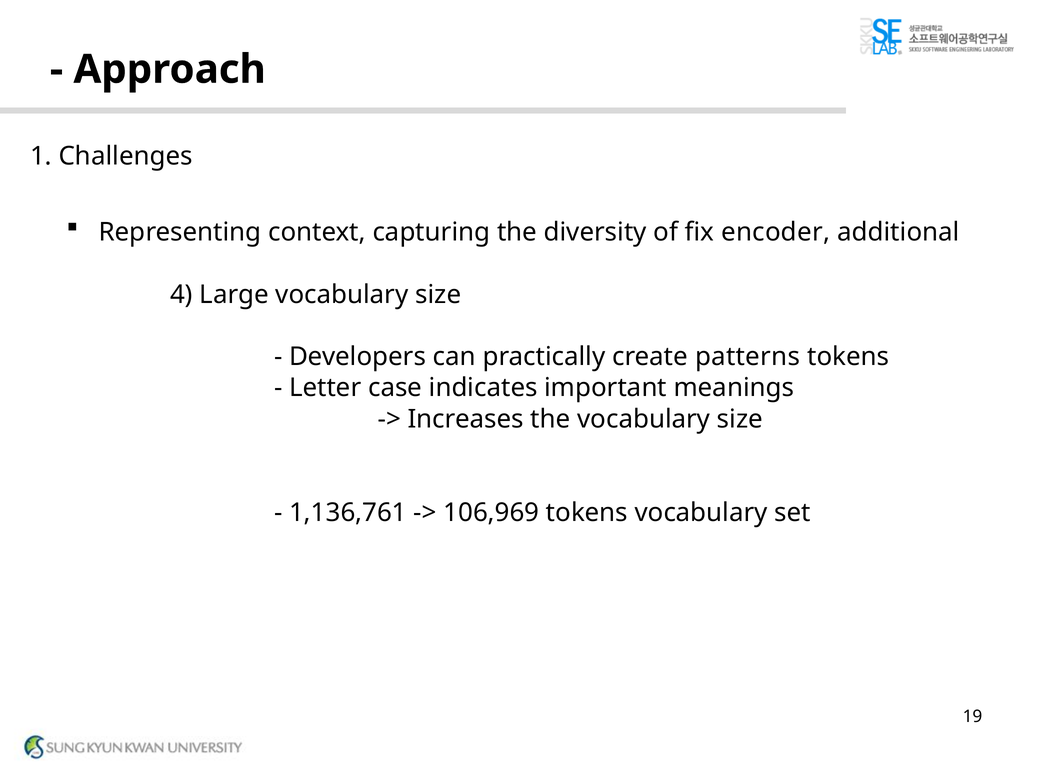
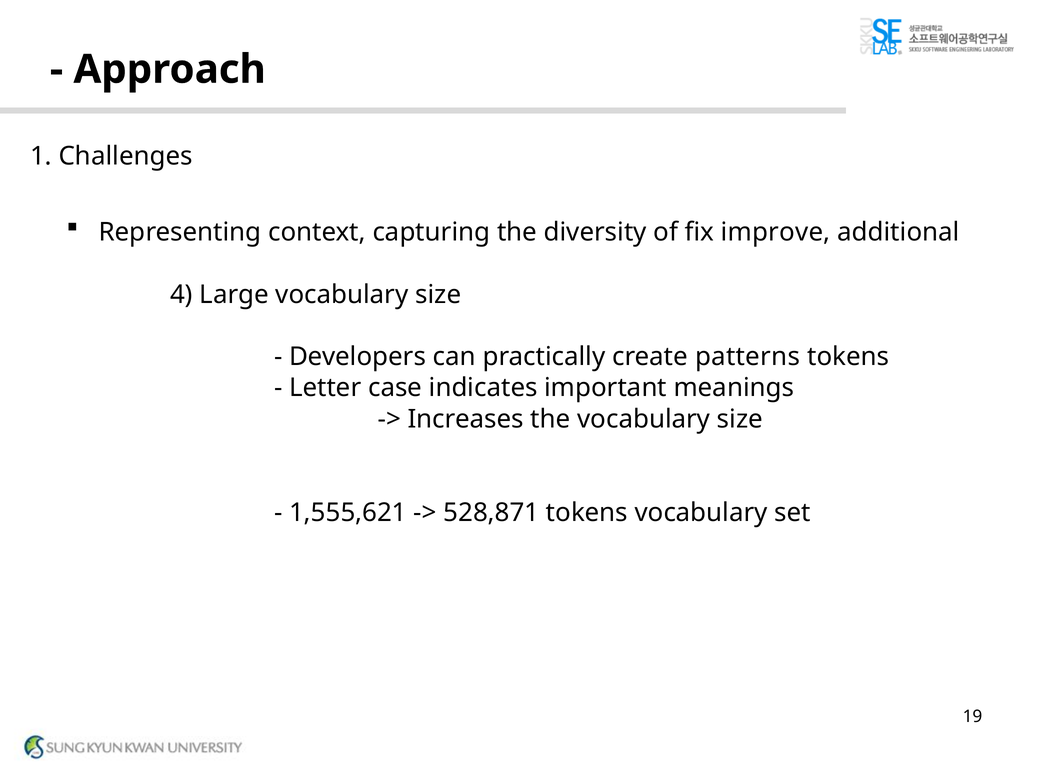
encoder: encoder -> improve (776, 232)
1,136,761: 1,136,761 -> 1,555,621 (348, 512)
106,969: 106,969 -> 528,871 (491, 512)
